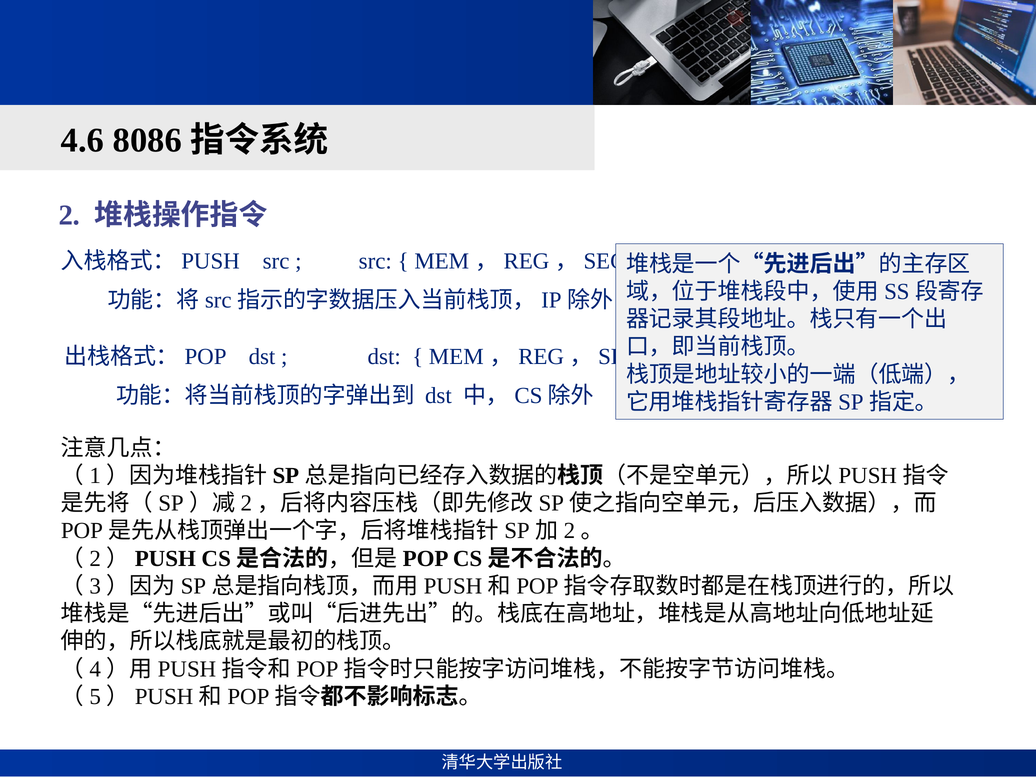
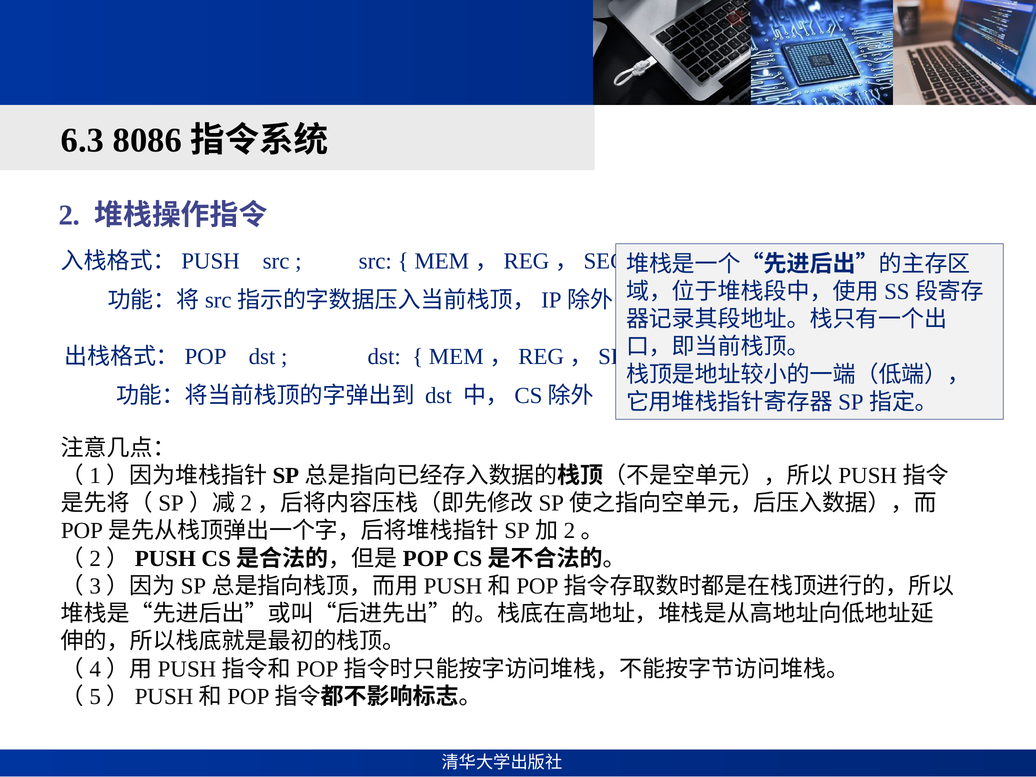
4.6: 4.6 -> 6.3 (83, 140)
